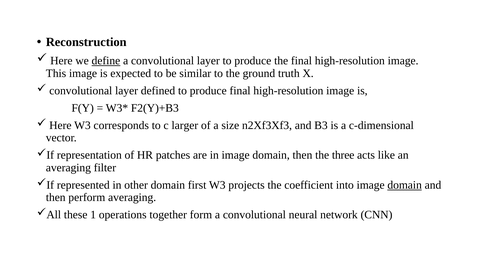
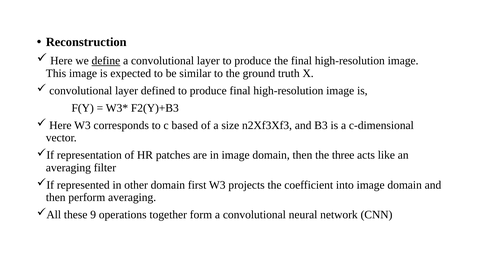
larger: larger -> based (185, 125)
domain underline: present -> none (405, 185)
1: 1 -> 9 (93, 215)
